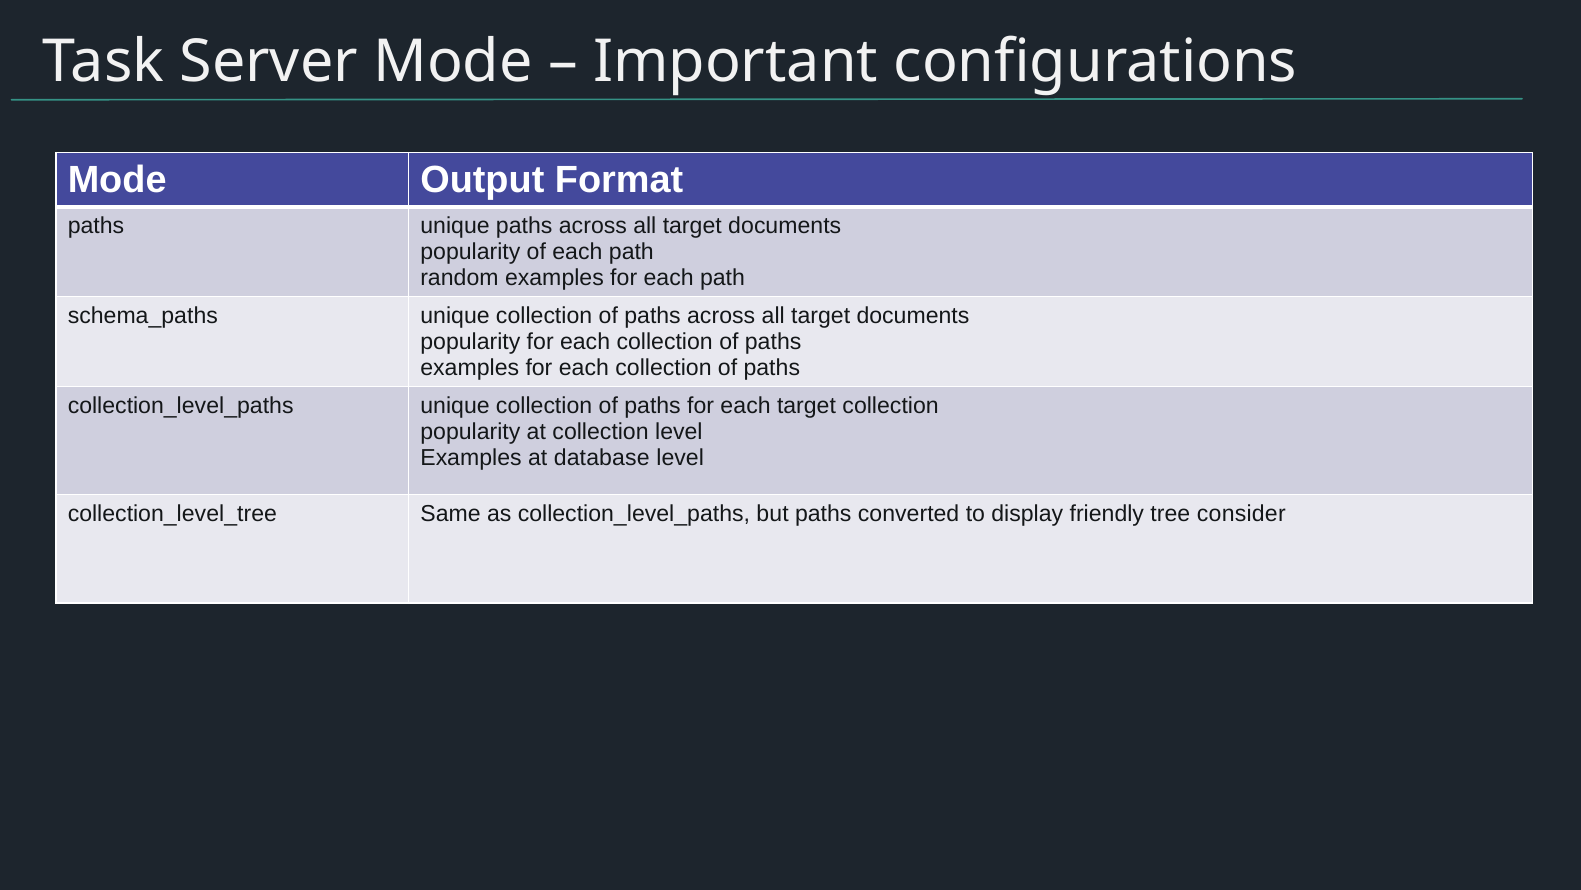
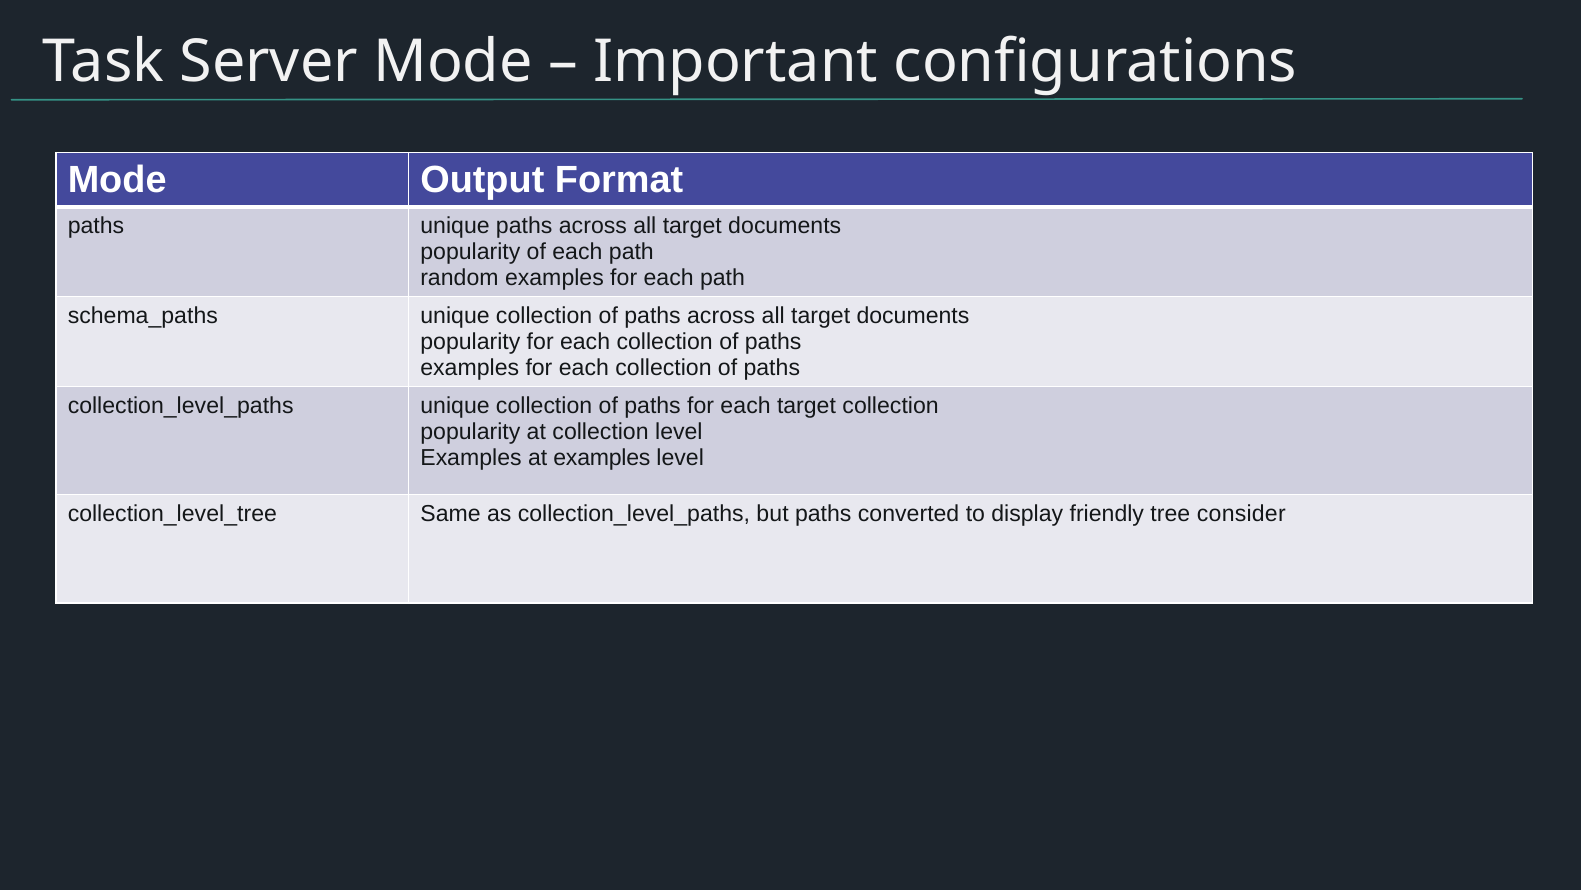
at database: database -> examples (602, 457)
